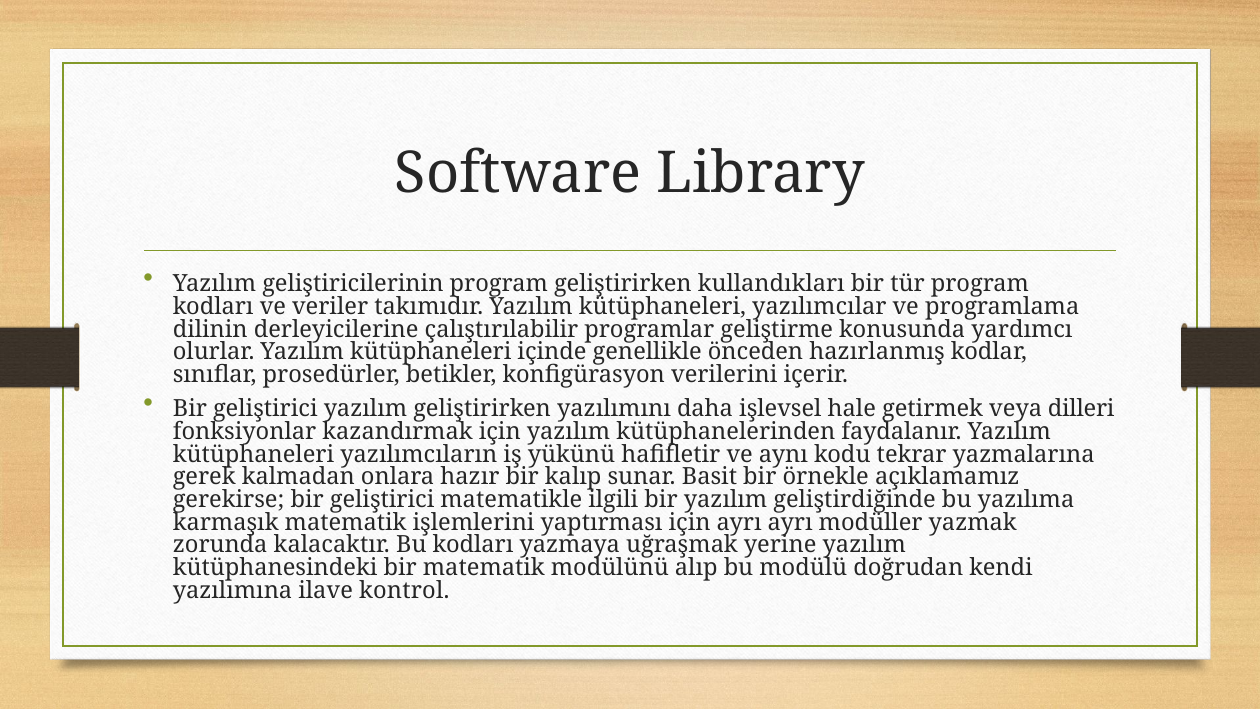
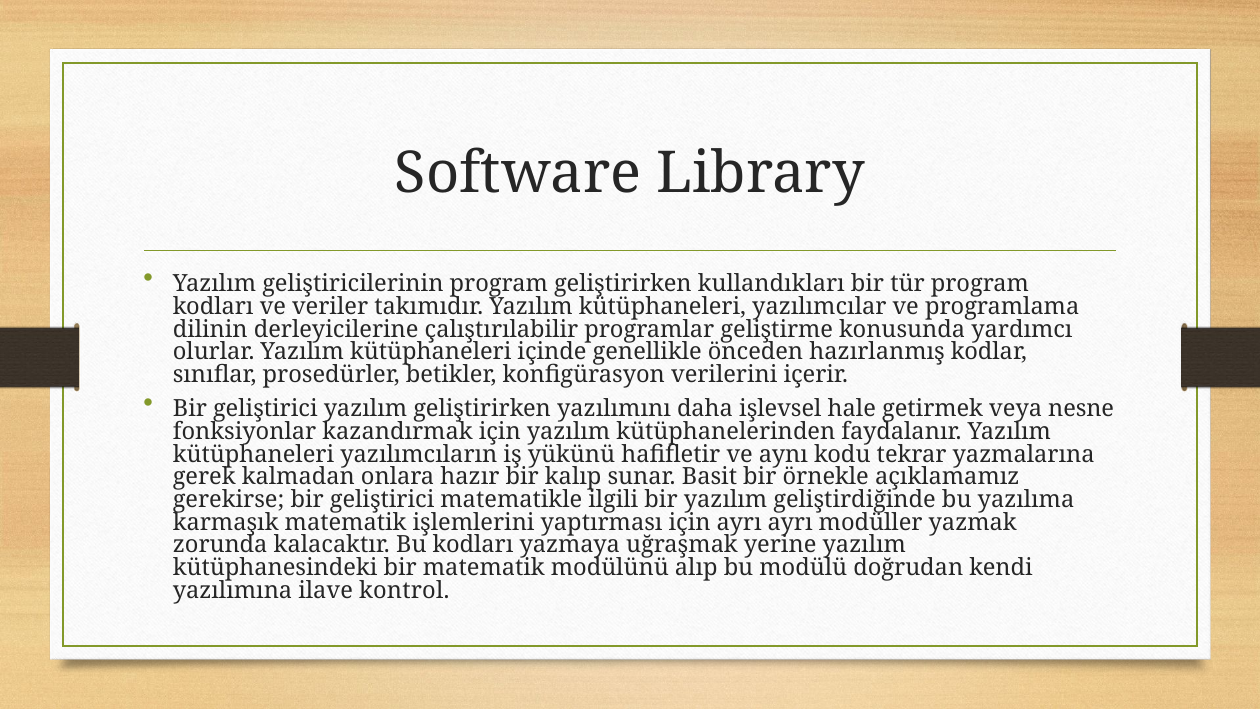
dilleri: dilleri -> nesne (1081, 409)
